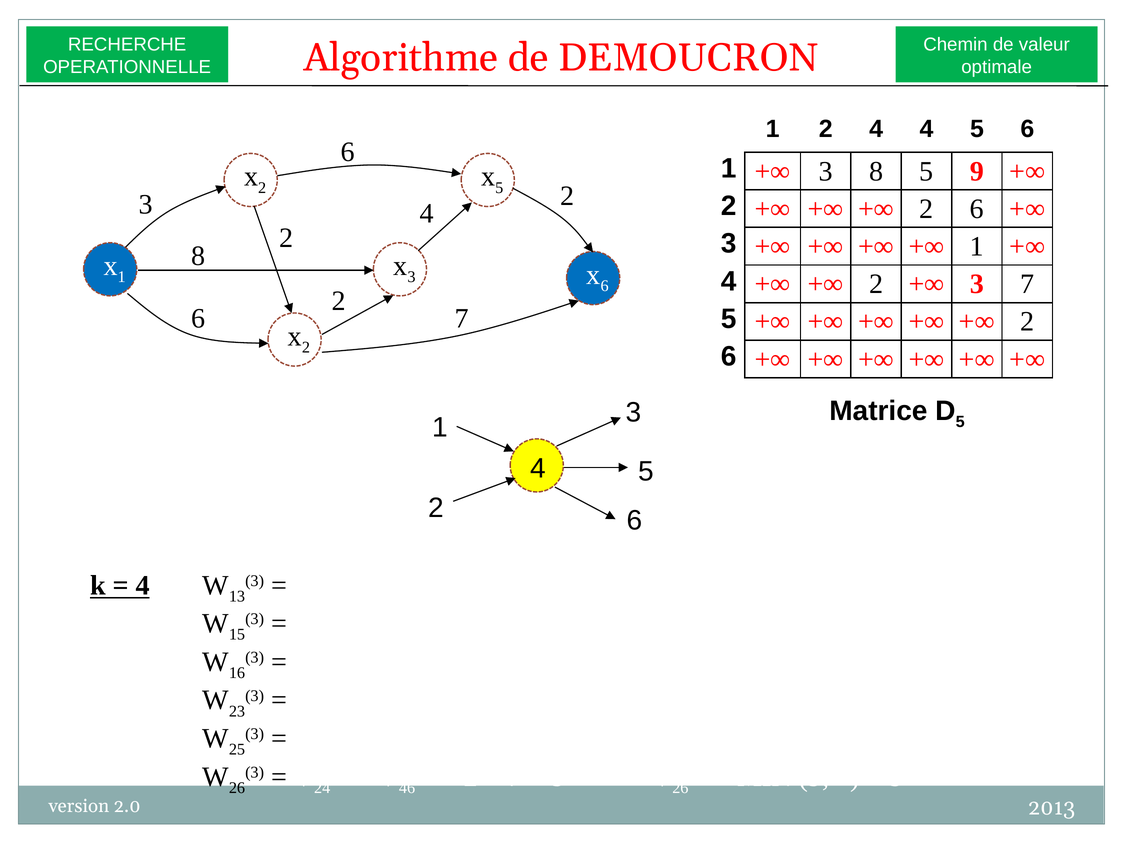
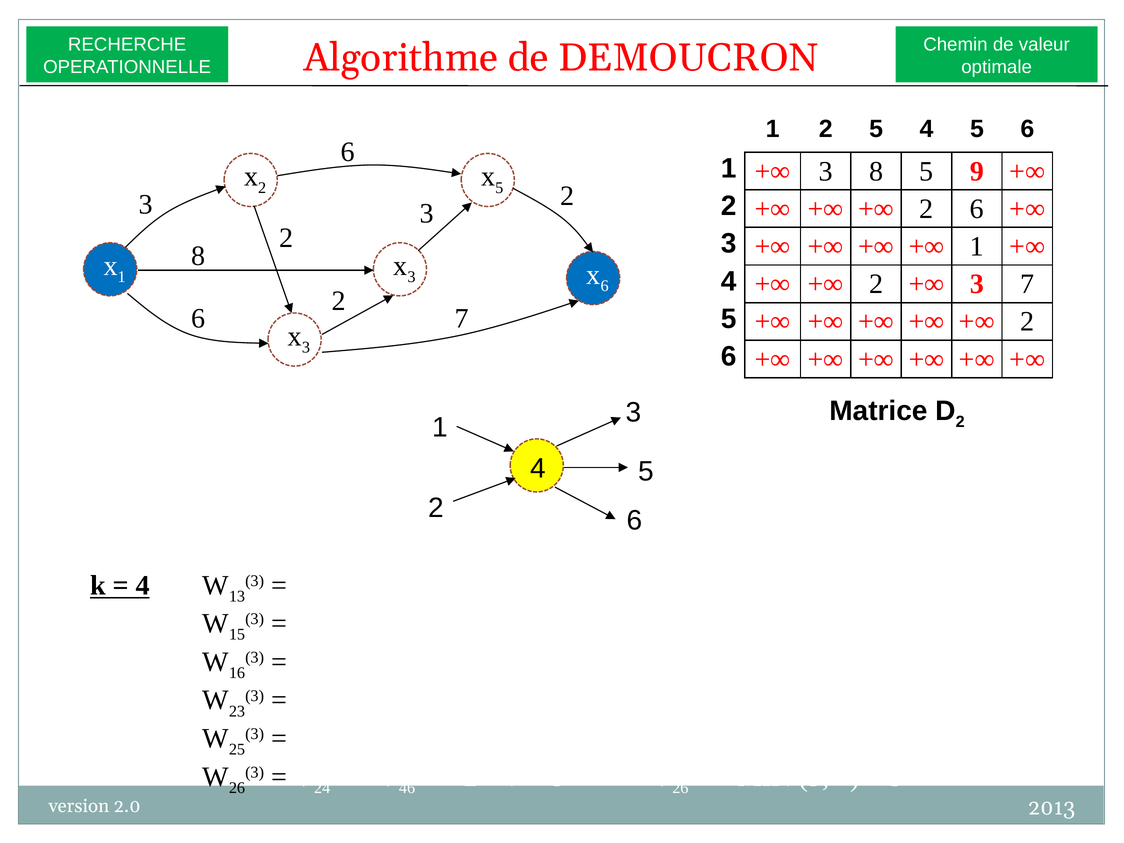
2 4: 4 -> 5 (876, 129)
4: 4 -> 3 (427, 213)
2: 2 -> 3 (306, 347)
5: 5 -> 2 (960, 422)
